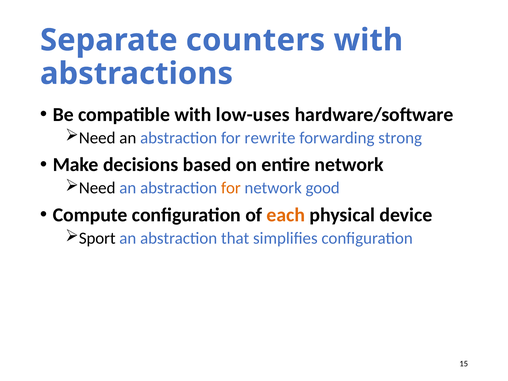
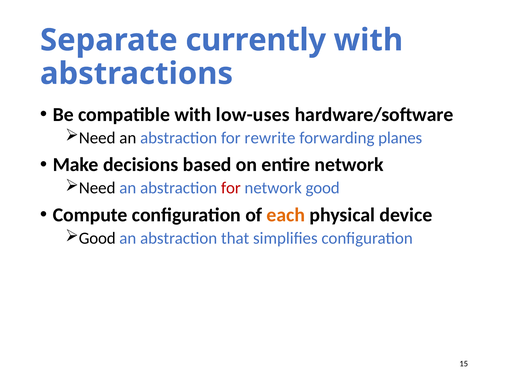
counters: counters -> currently (256, 40)
strong: strong -> planes (400, 138)
for colour: orange -> red (231, 188)
Sport: Sport -> Good (97, 238)
